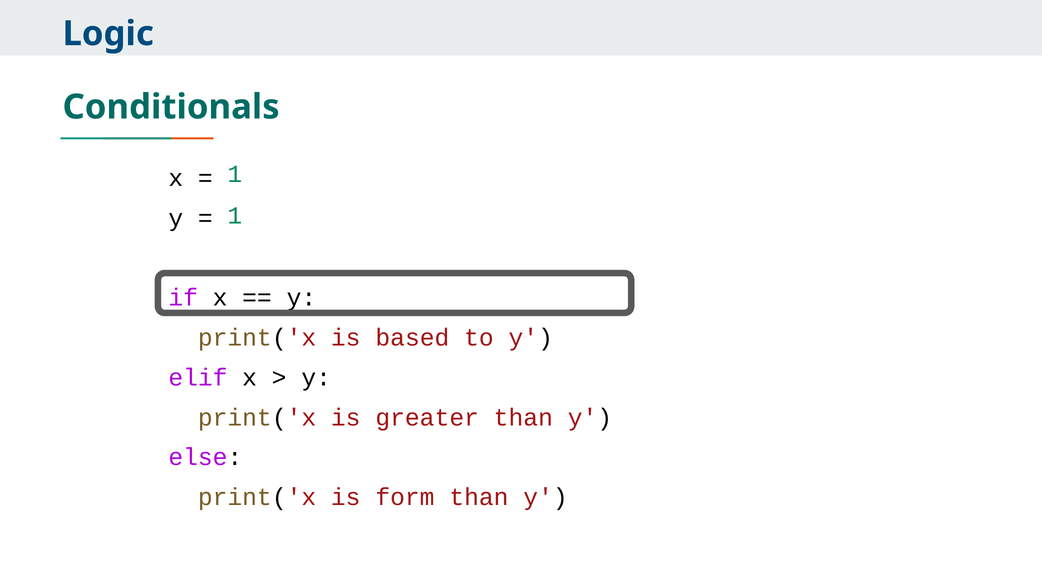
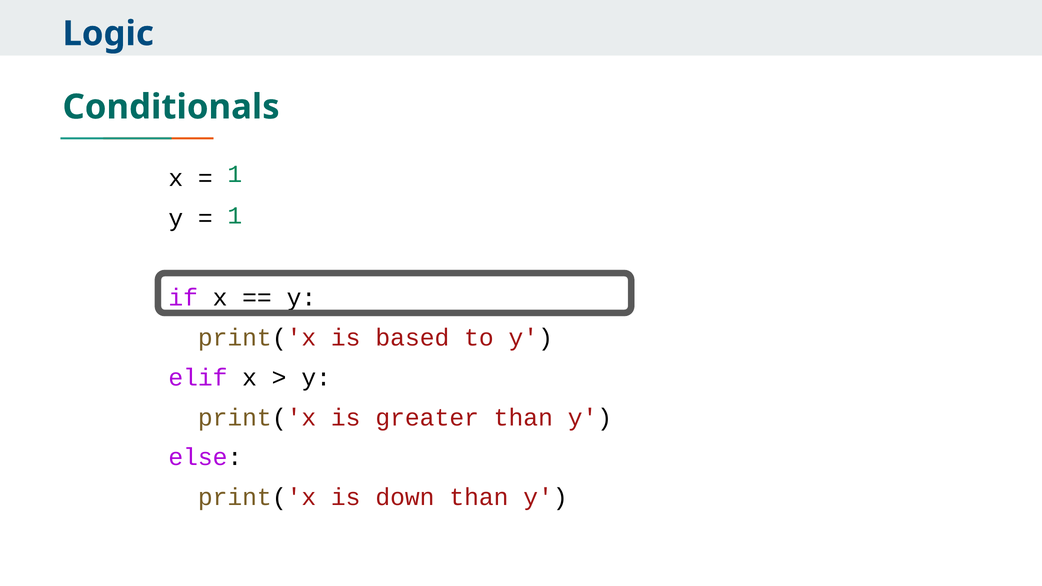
form: form -> down (405, 497)
